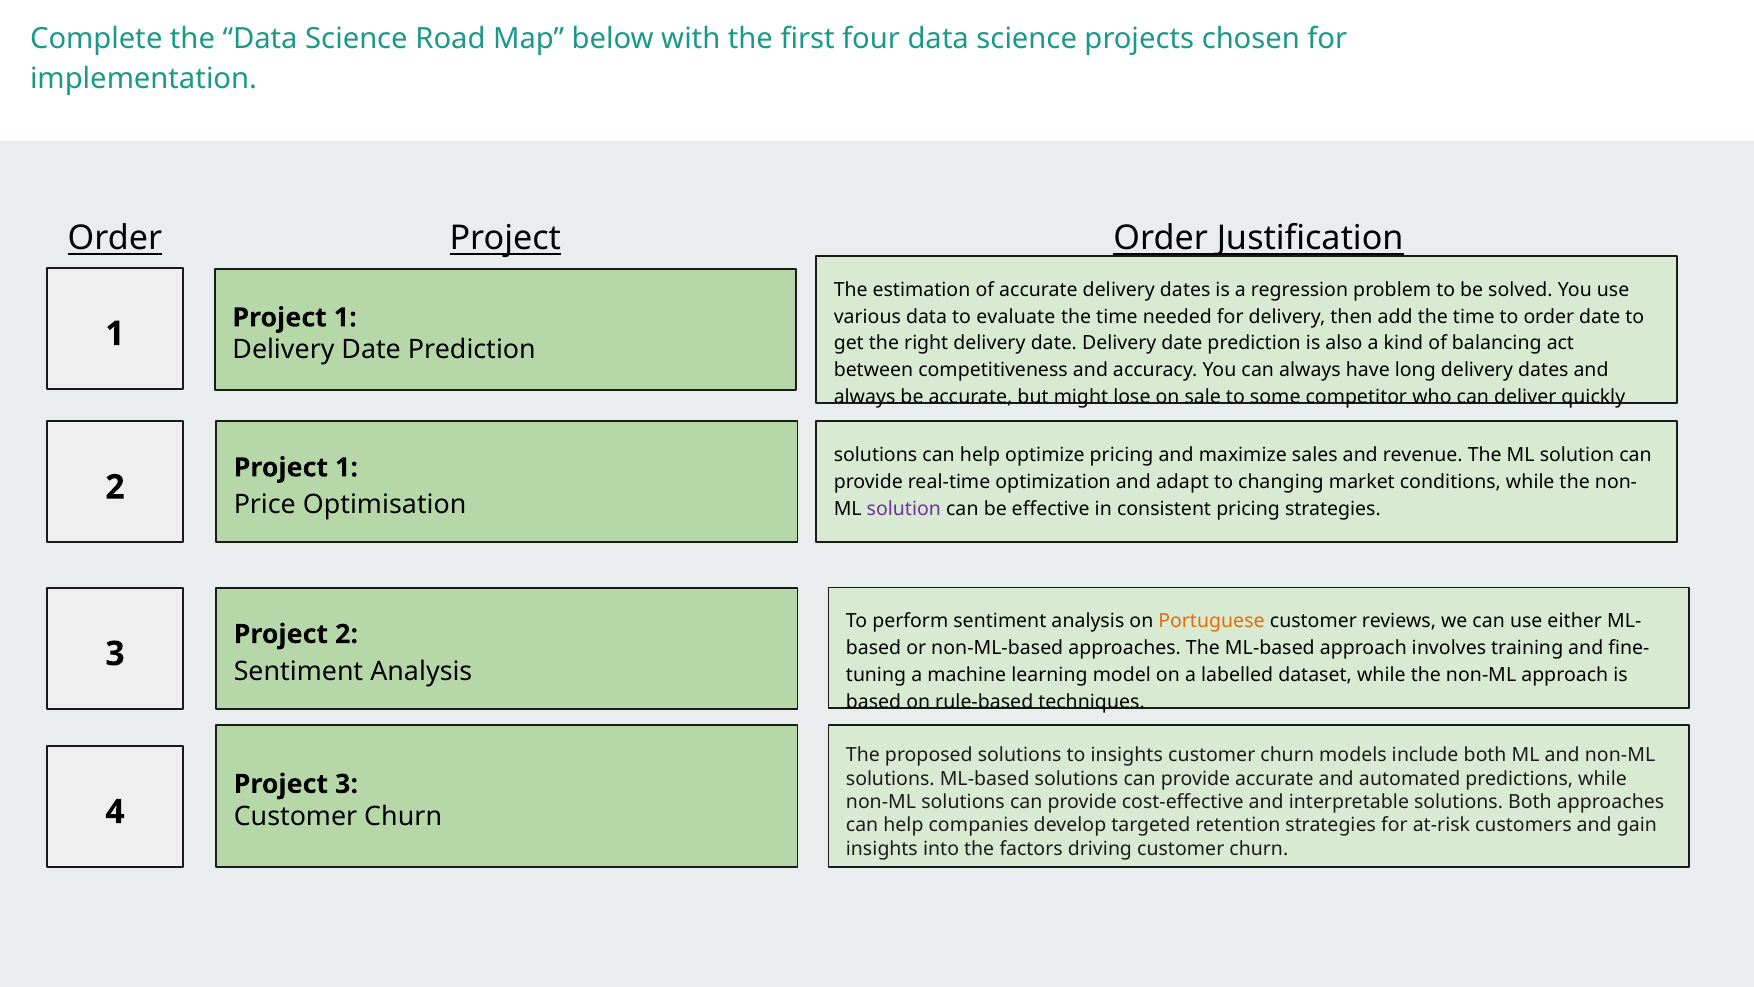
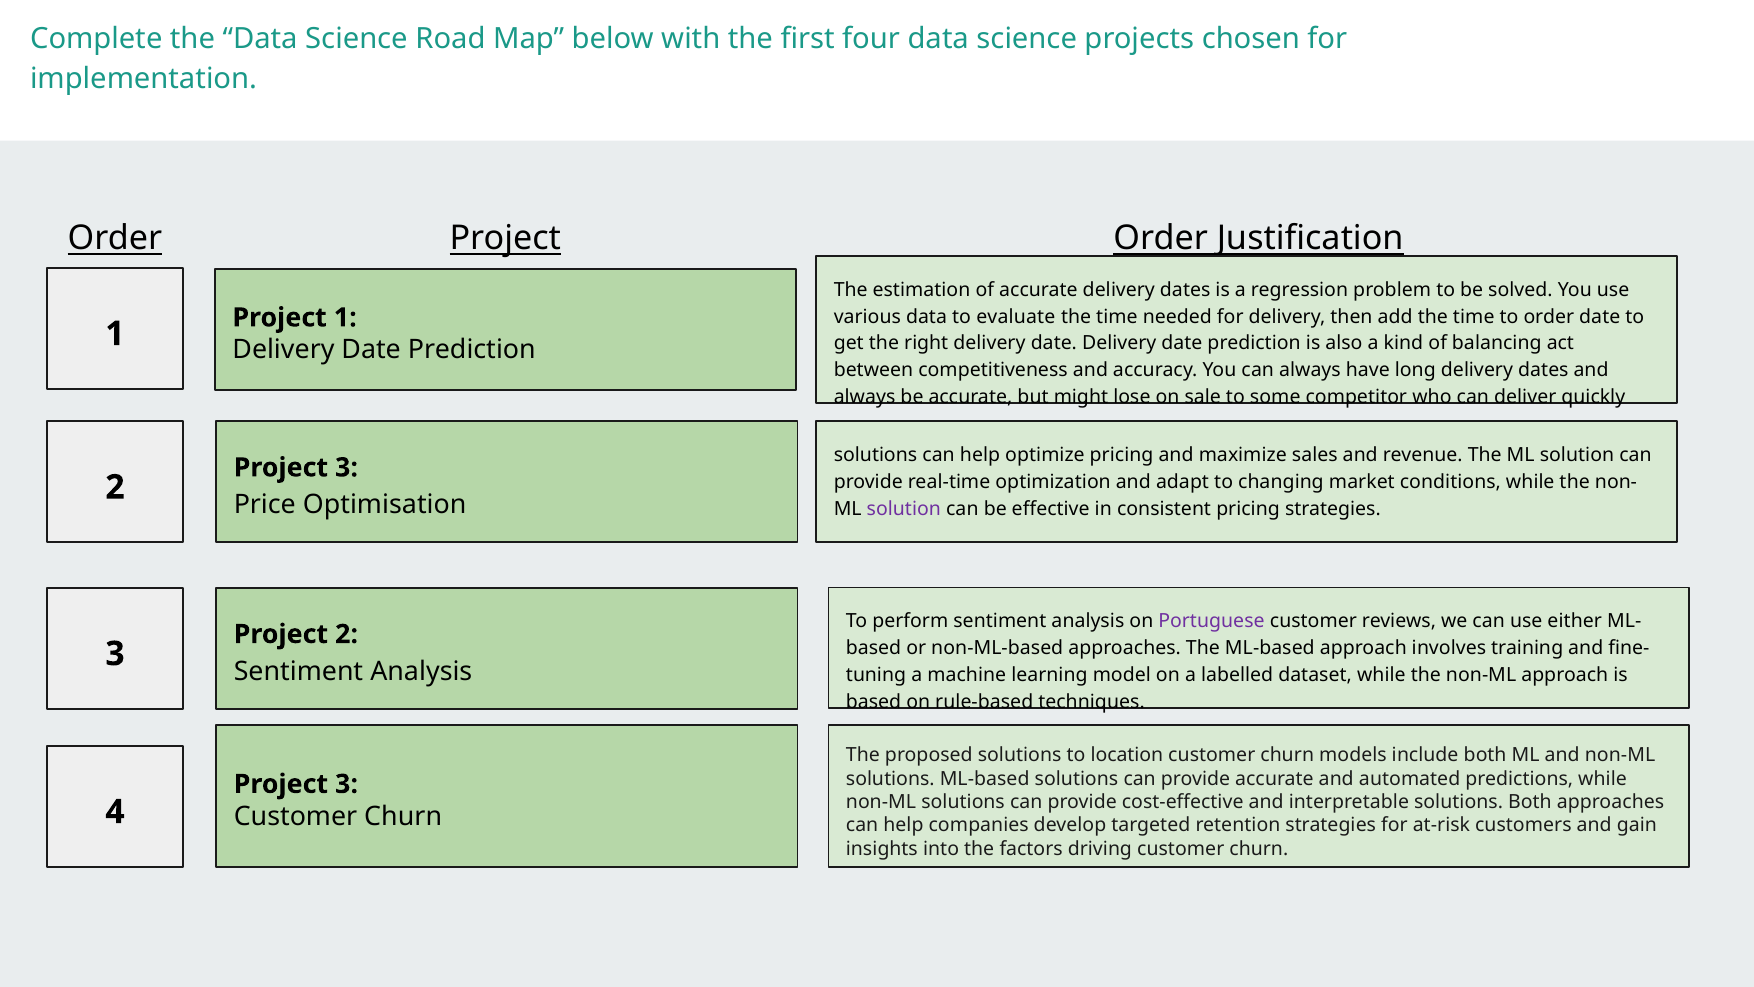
1: 1 -> 3 (347, 467)
Portuguese colour: orange -> purple (1211, 621)
to insights: insights -> location (1127, 755)
